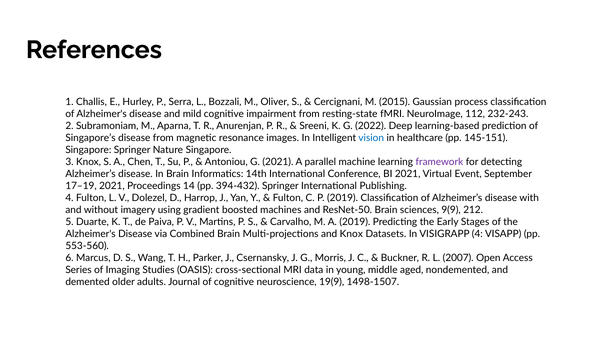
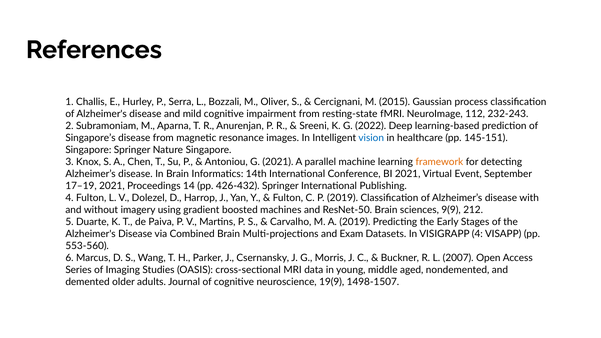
framework colour: purple -> orange (439, 162)
394-432: 394-432 -> 426-432 (238, 186)
and Knox: Knox -> Exam (351, 234)
